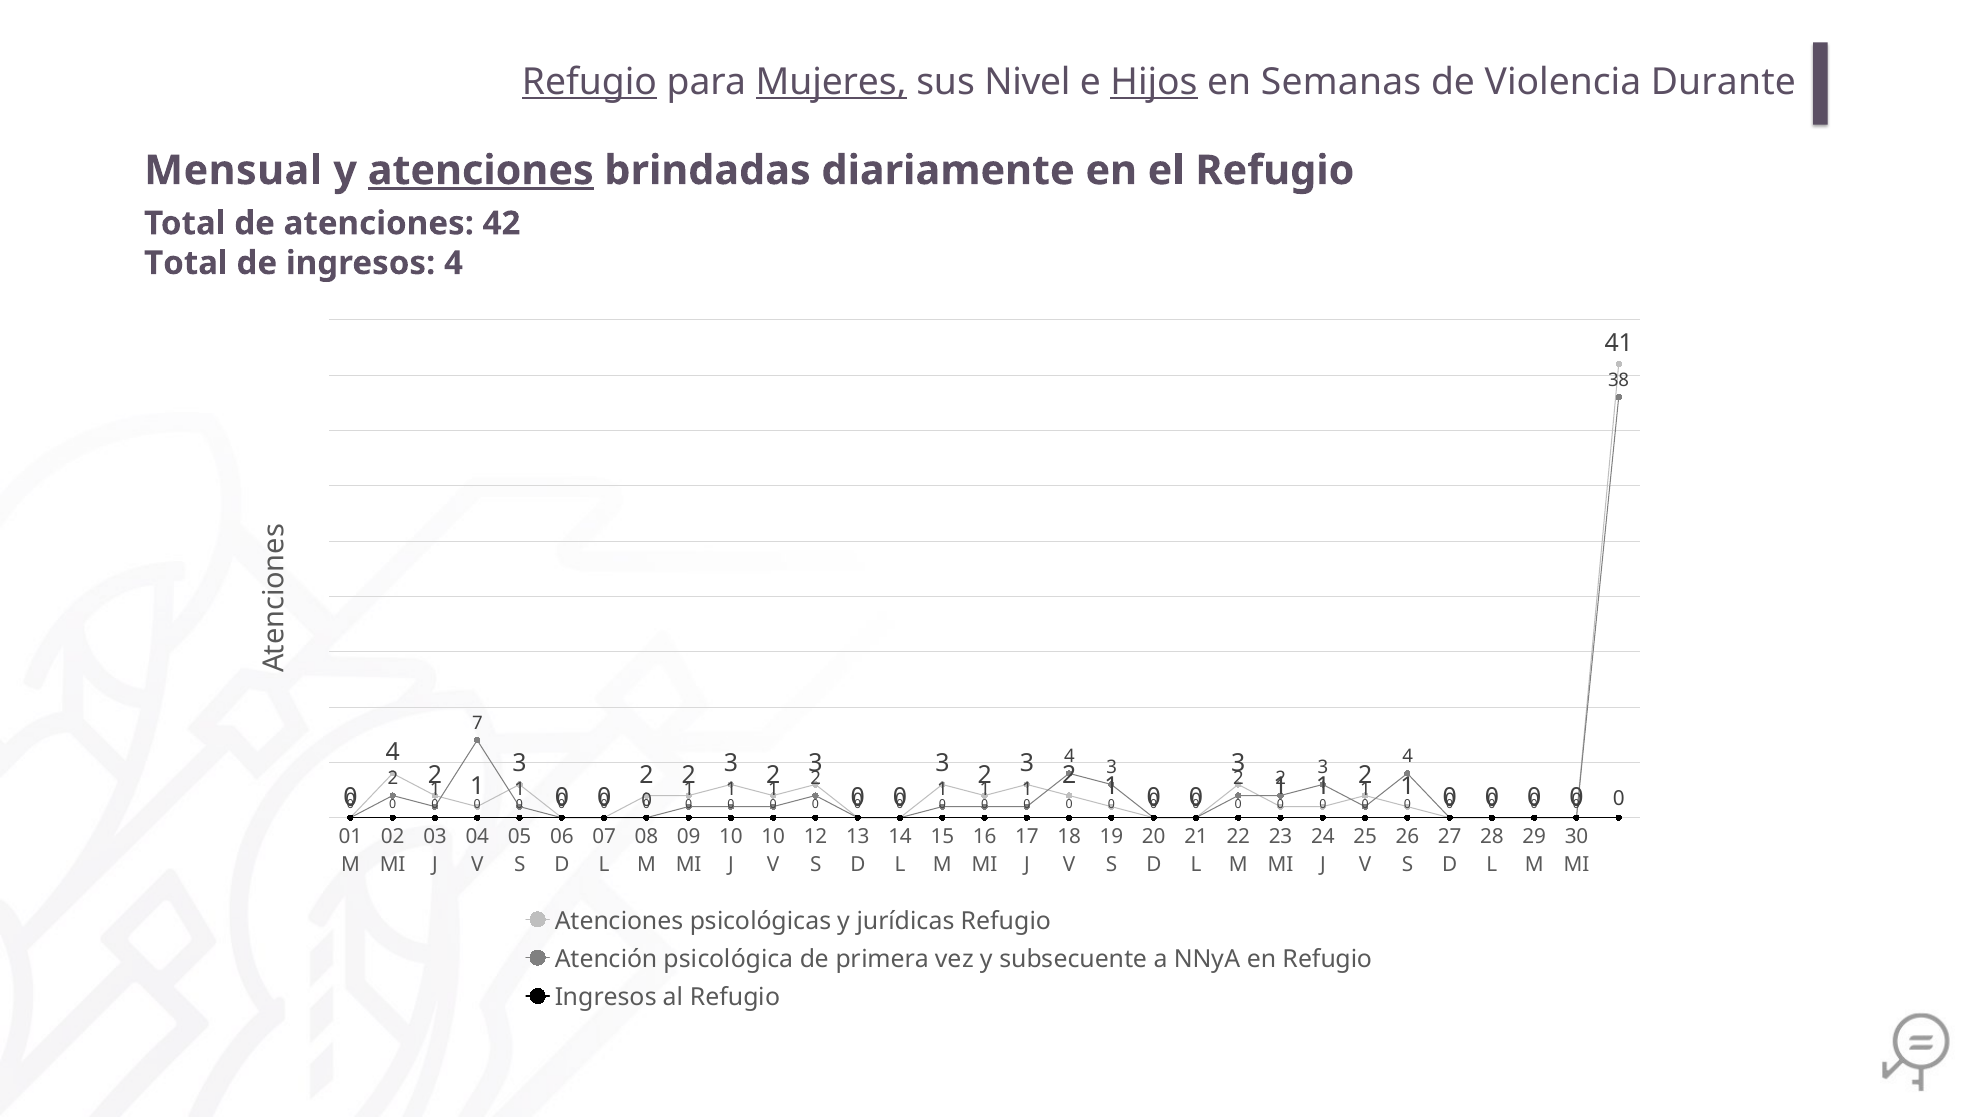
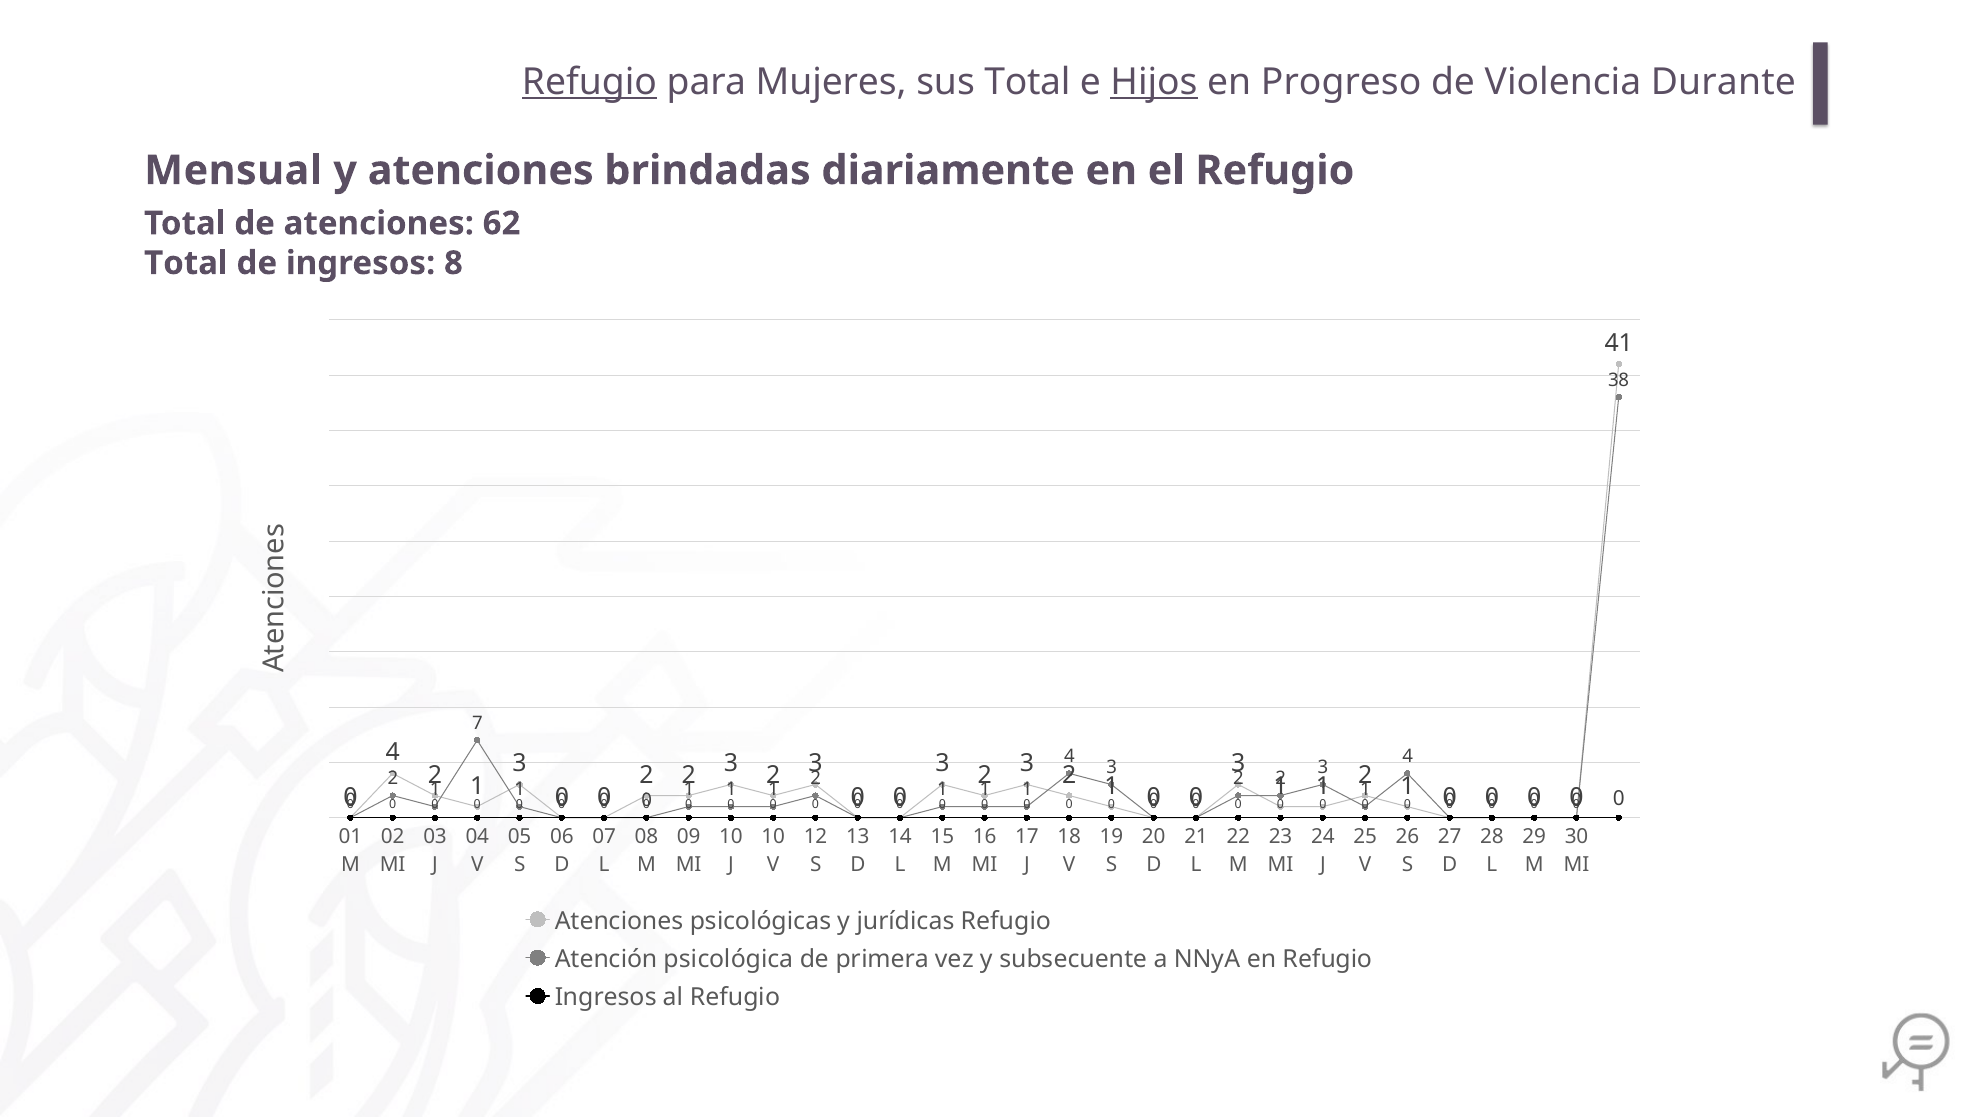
Mujeres underline: present -> none (831, 82)
sus Nivel: Nivel -> Total (1027, 82)
Semanas: Semanas -> Progreso (1341, 82)
atenciones underline: present -> none (481, 171)
42: 42 -> 62 (502, 224)
ingresos 4: 4 -> 8 (453, 263)
